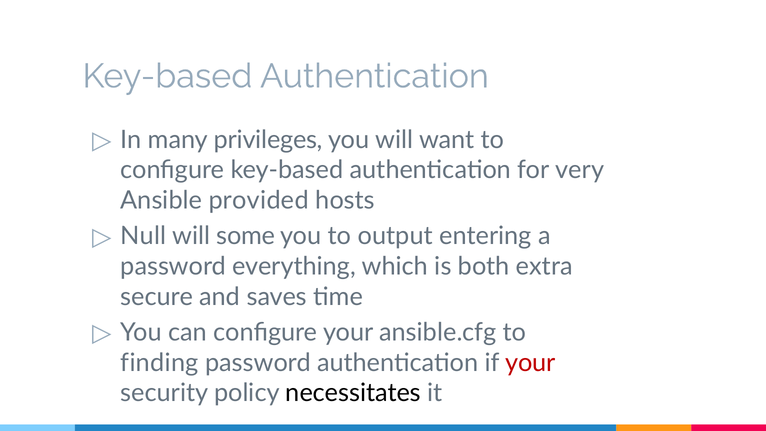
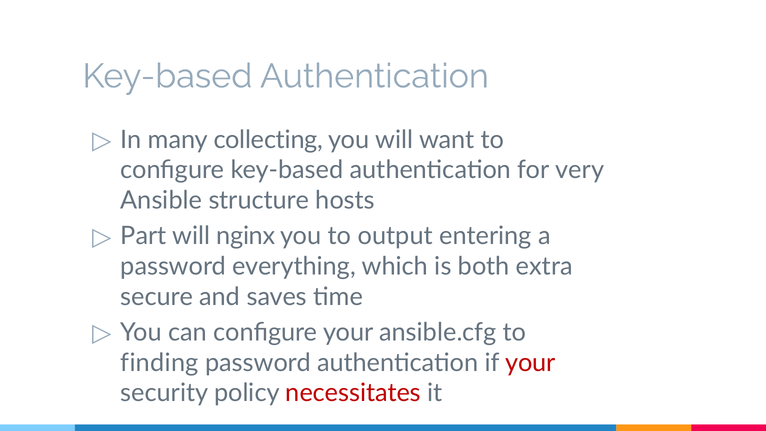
privileges: privileges -> collecting (268, 140)
provided: provided -> structure (259, 200)
Null: Null -> Part (143, 236)
some: some -> nginx (246, 236)
necessitates colour: black -> red (353, 393)
